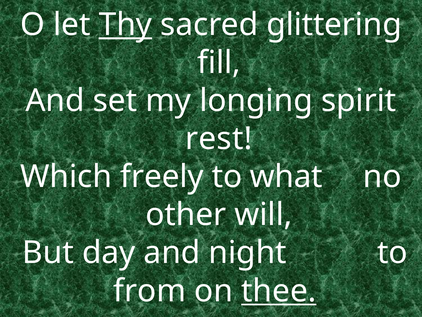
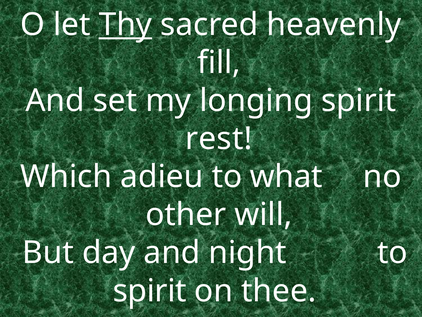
glittering: glittering -> heavenly (334, 25)
freely: freely -> adieu (162, 176)
from: from -> spirit (150, 290)
thee underline: present -> none (279, 290)
